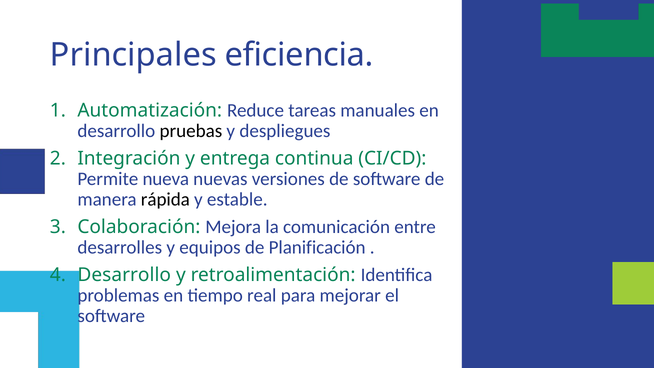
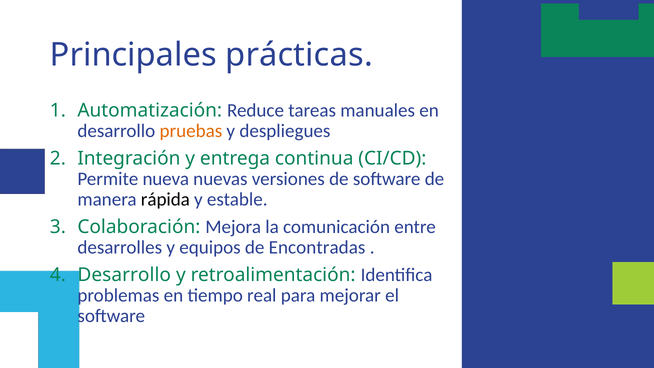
eficiencia: eficiencia -> prácticas (299, 55)
pruebas colour: black -> orange (191, 131)
Planificación: Planificación -> Encontradas (317, 248)
